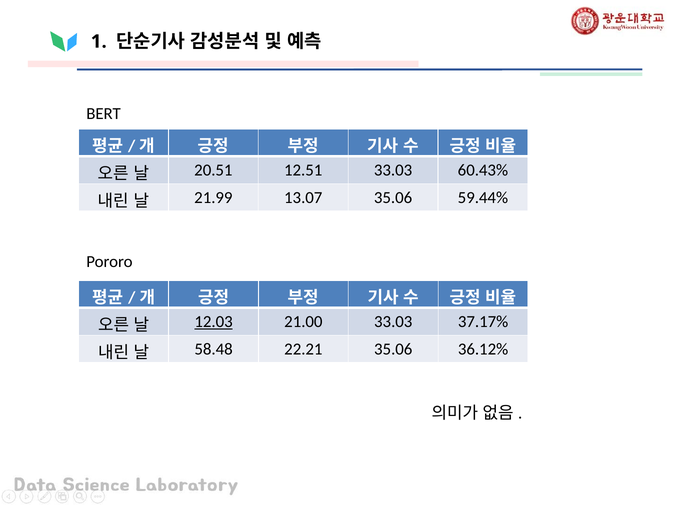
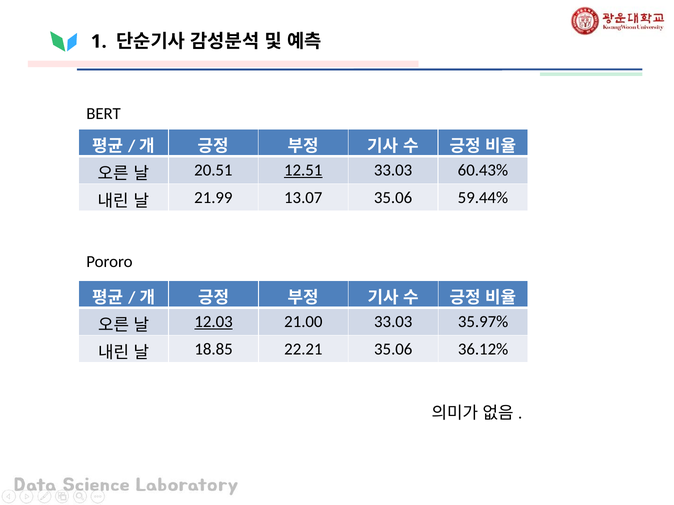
12.51 underline: none -> present (303, 170)
37.17%: 37.17% -> 35.97% (483, 322)
58.48: 58.48 -> 18.85 (214, 349)
